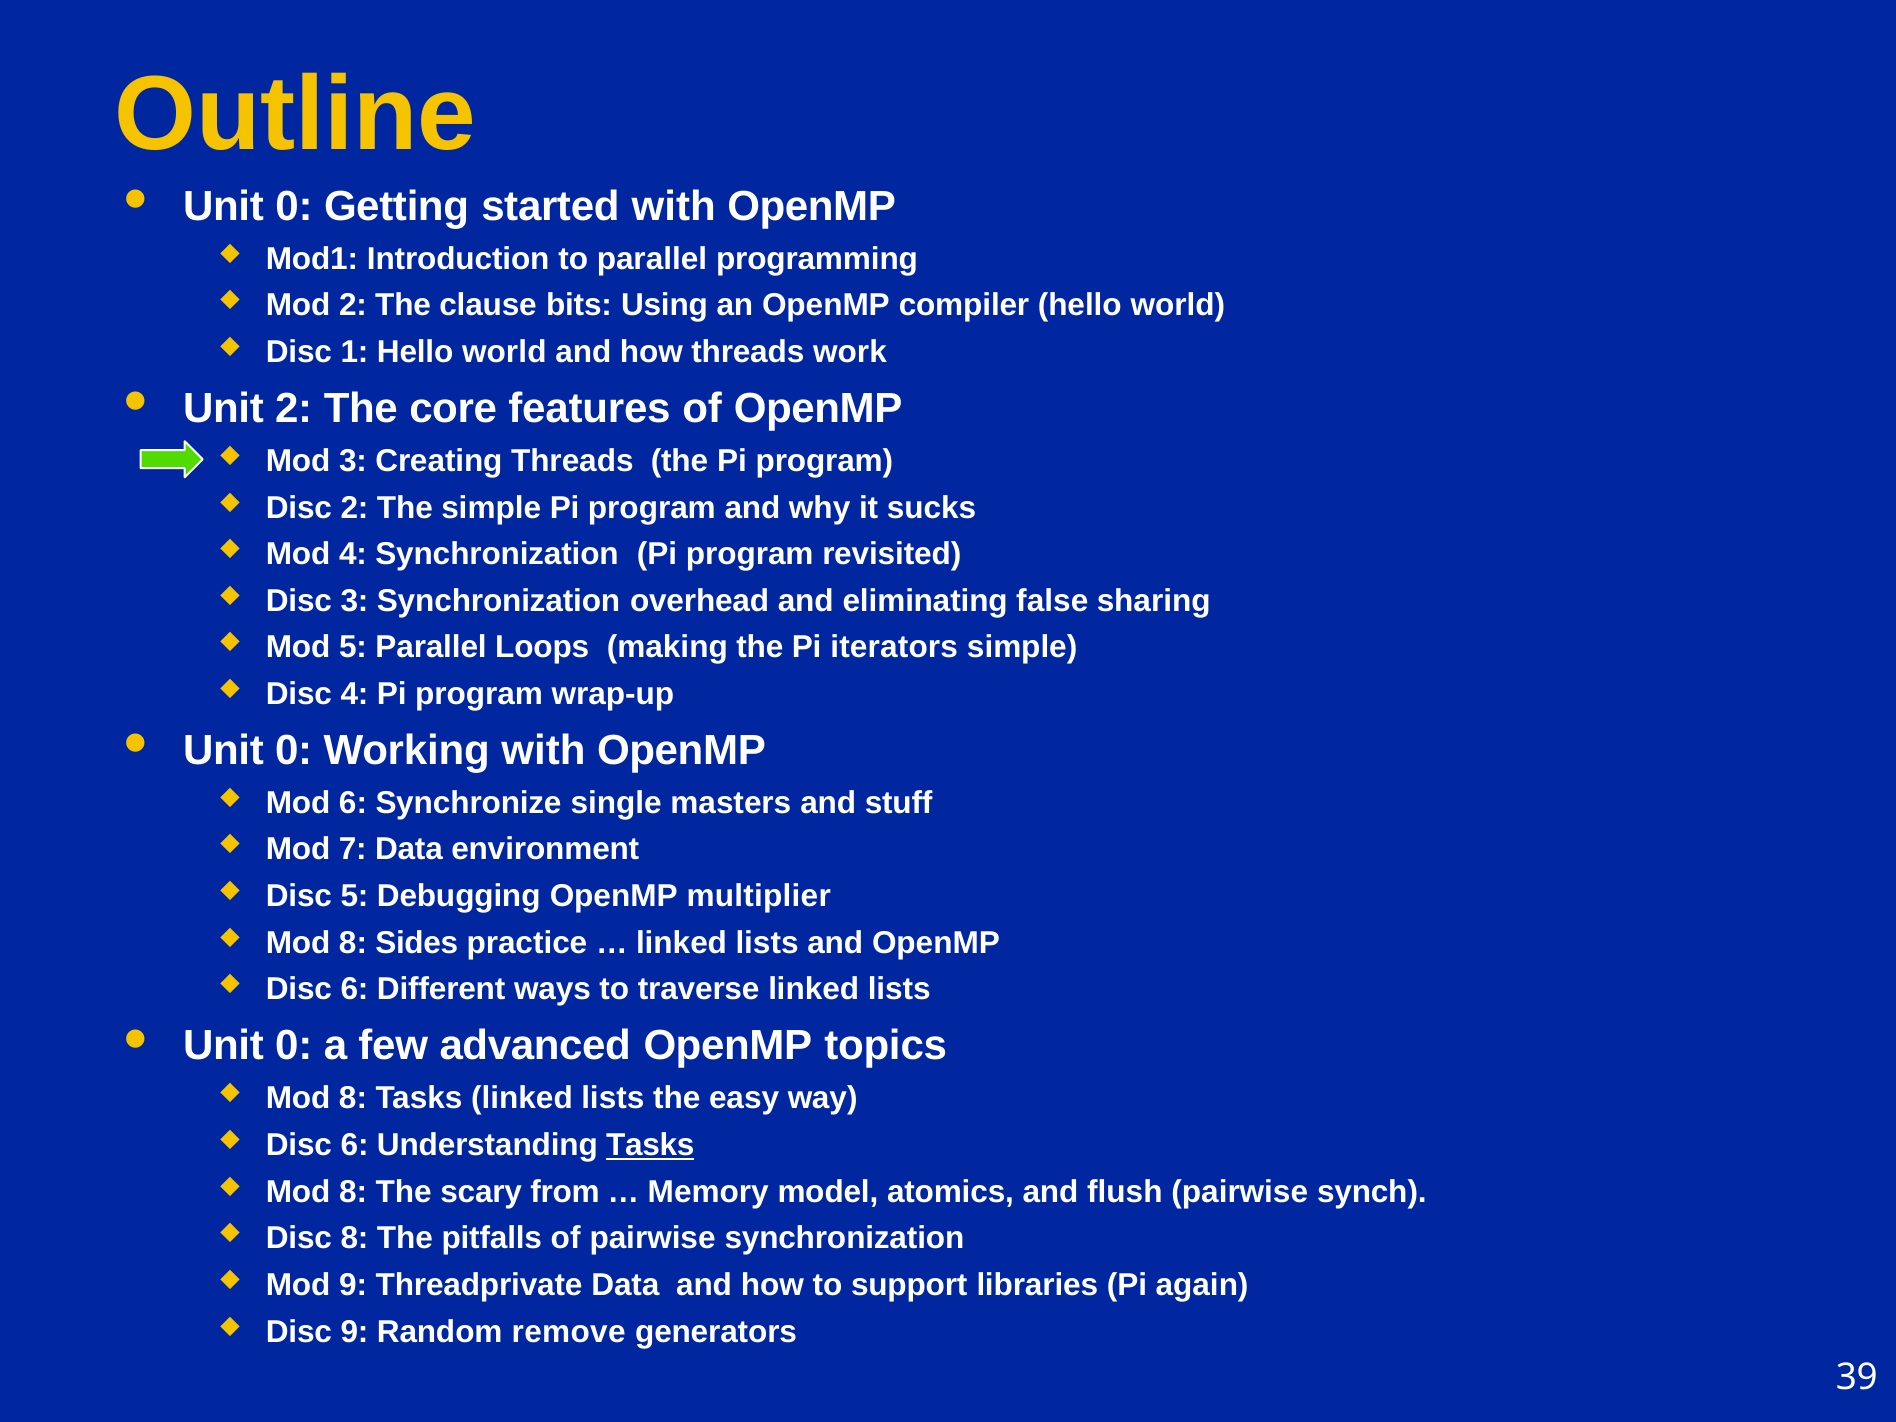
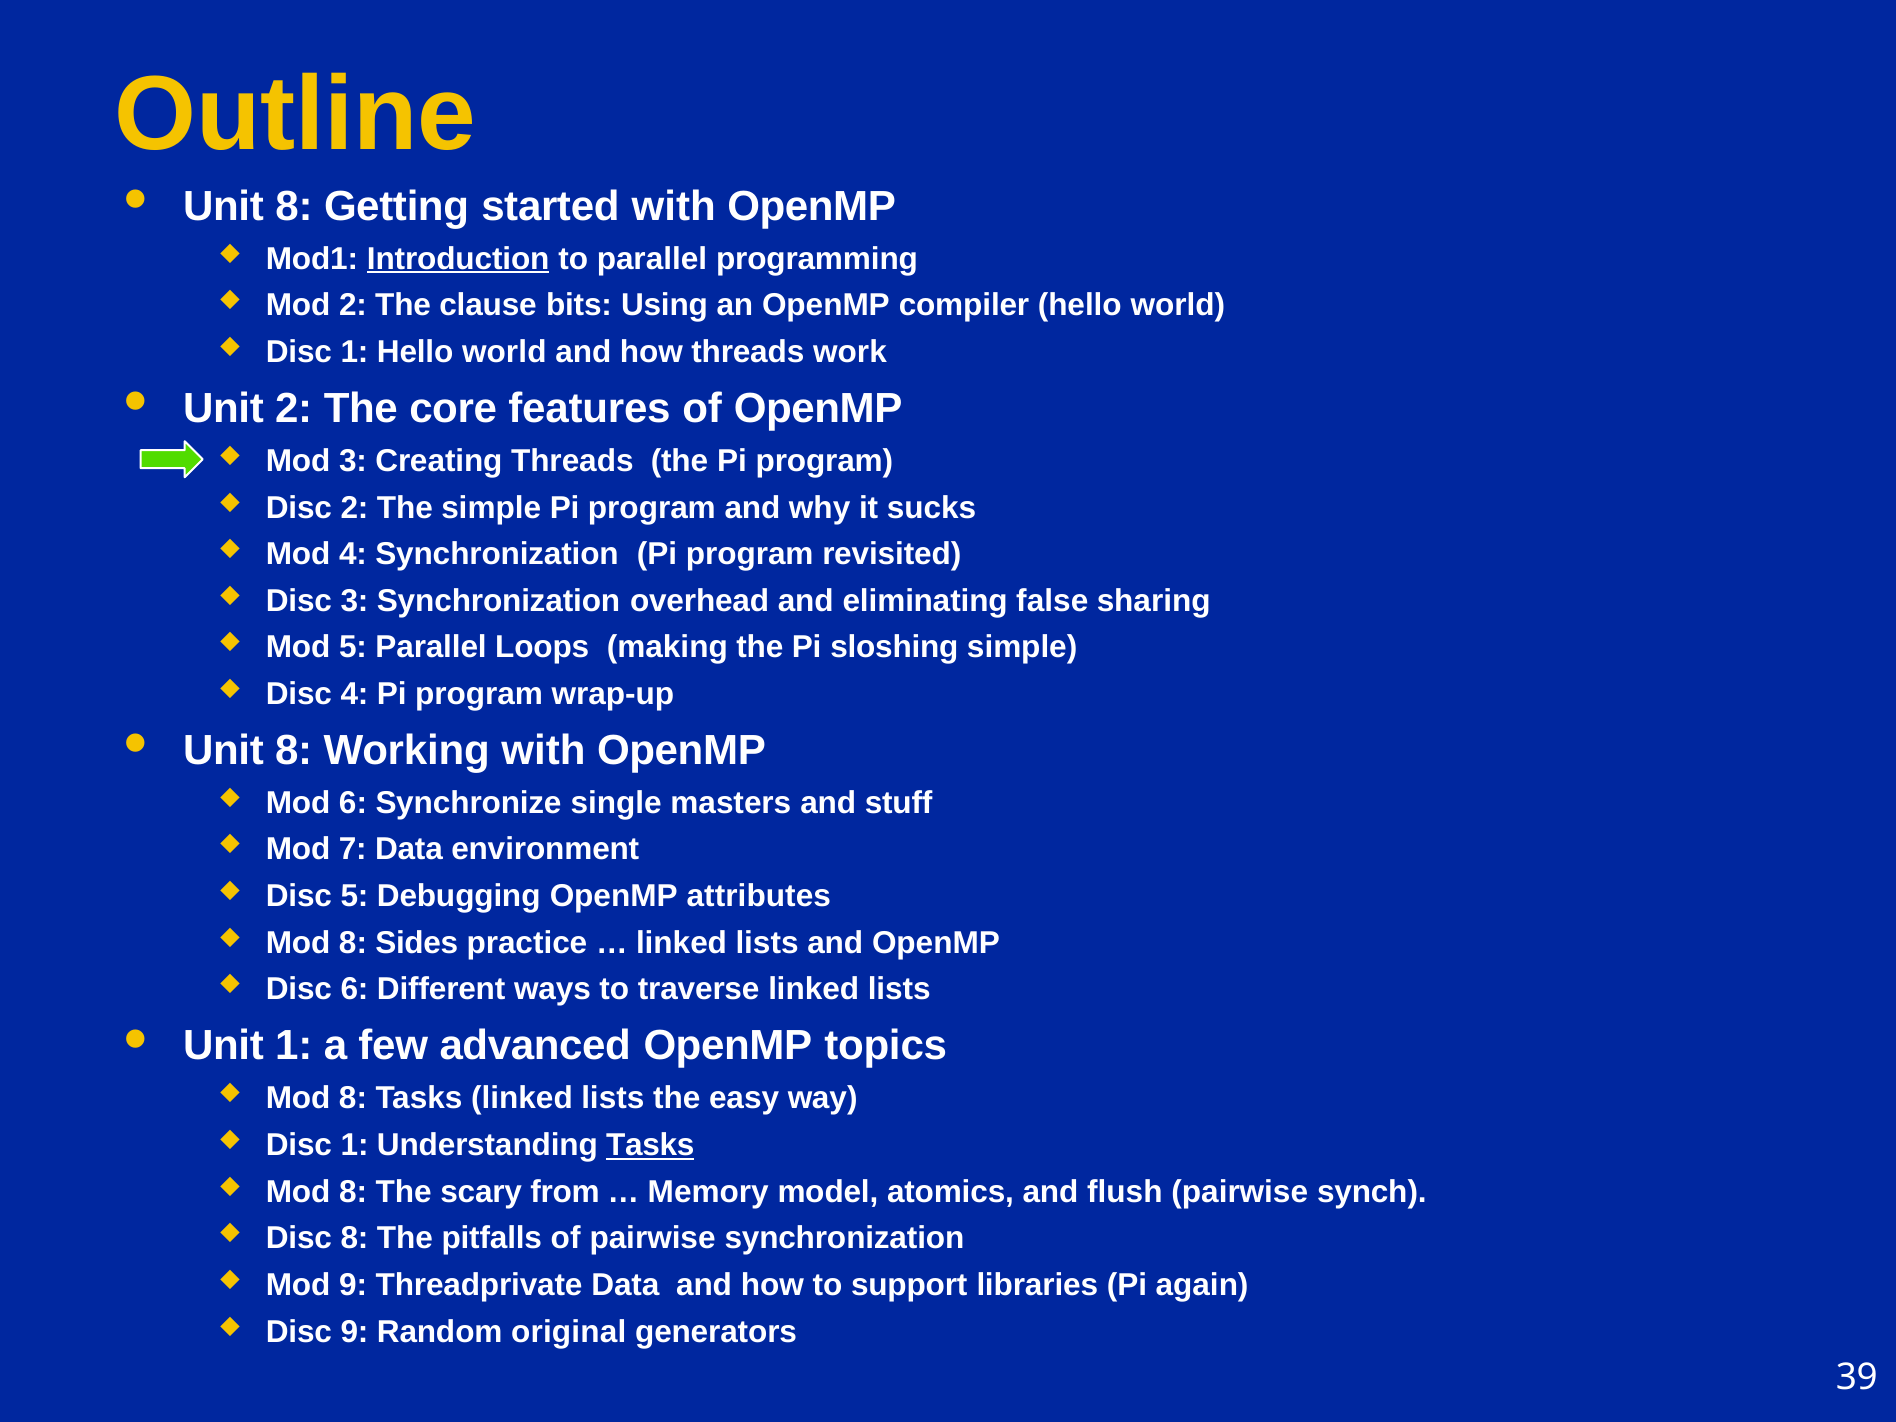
0: 0 -> 8 (294, 206)
Introduction underline: none -> present (458, 259)
iterators: iterators -> sloshing (894, 647)
0: 0 -> 8 (294, 750)
multiplier: multiplier -> attributes (759, 896)
0: 0 -> 1 (294, 1046)
6: 6 -> 1 (355, 1145)
remove: remove -> original (569, 1332)
